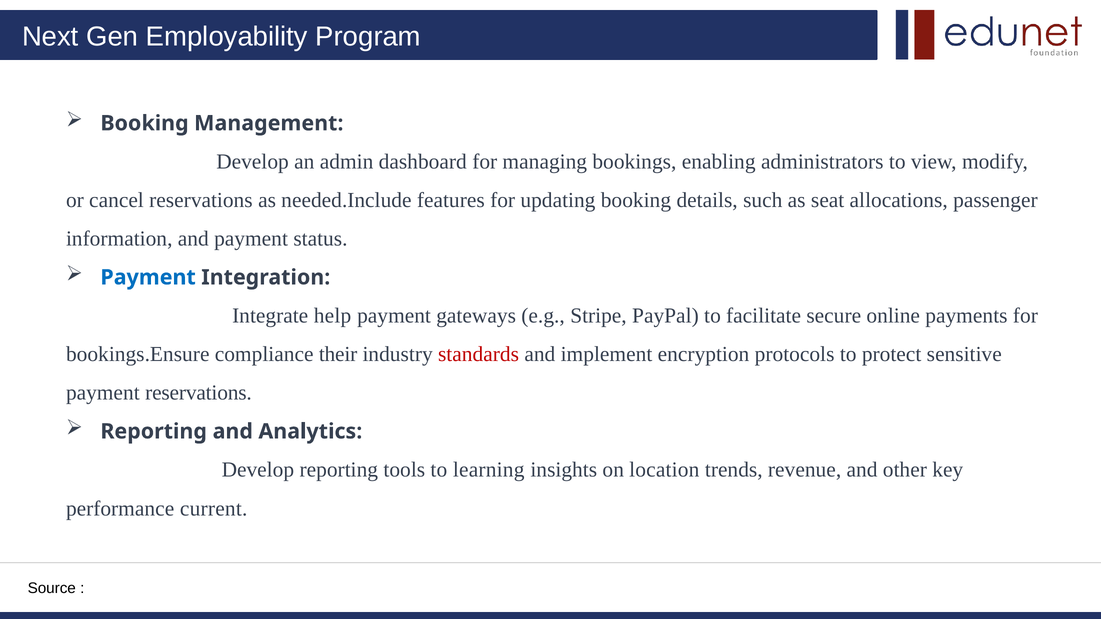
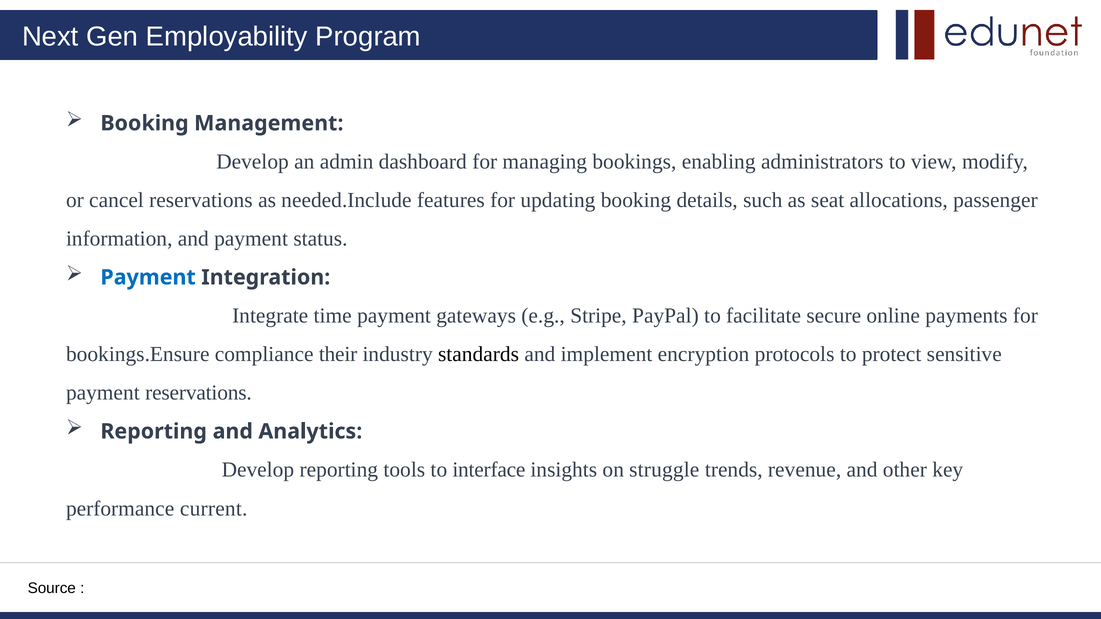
help: help -> time (333, 316)
standards colour: red -> black (478, 355)
learning: learning -> interface (489, 470)
location: location -> struggle (664, 470)
